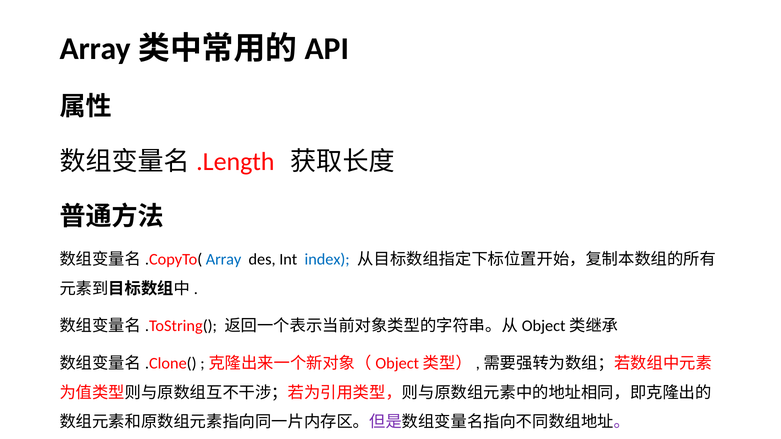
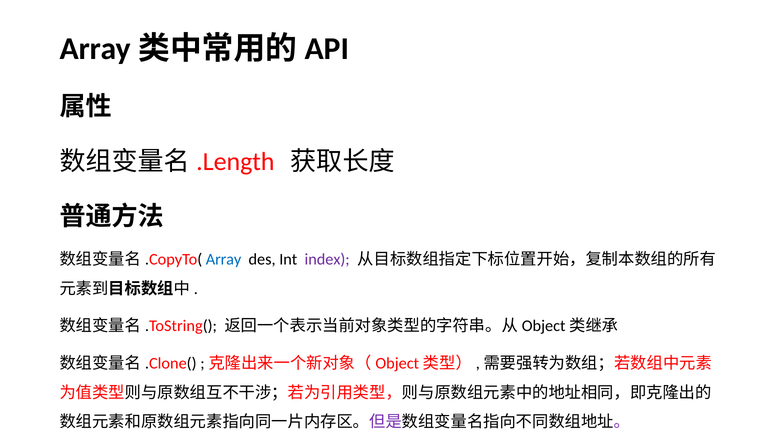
index colour: blue -> purple (327, 260)
